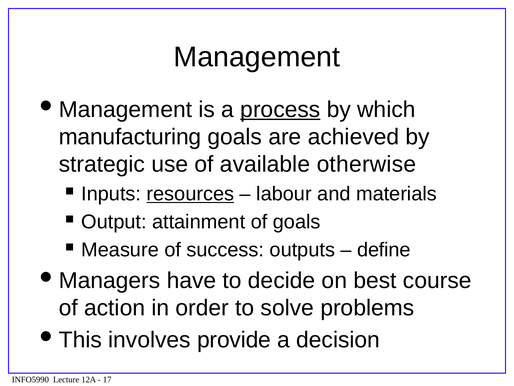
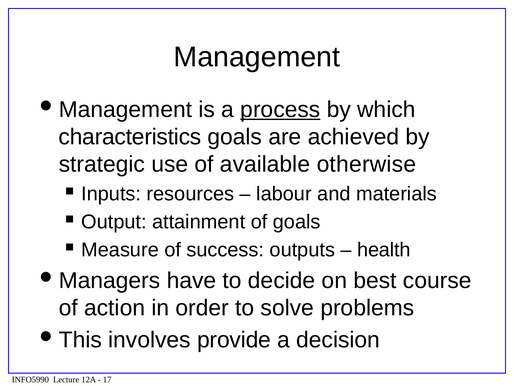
manufacturing: manufacturing -> characteristics (130, 137)
resources underline: present -> none (190, 194)
define: define -> health (384, 250)
